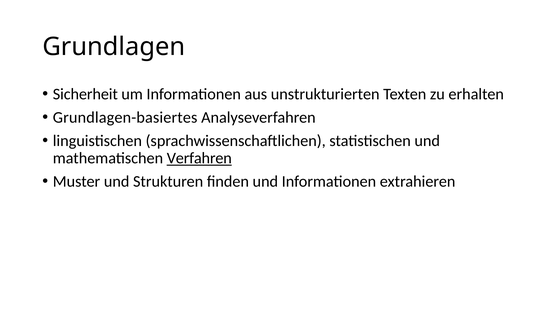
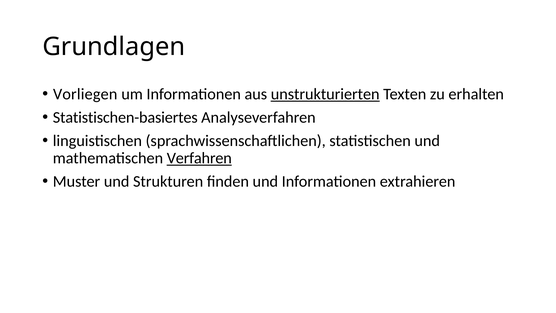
Sicherheit: Sicherheit -> Vorliegen (85, 94)
unstrukturierten underline: none -> present (325, 94)
Grundlagen-basiertes: Grundlagen-basiertes -> Statistischen-basiertes (125, 117)
